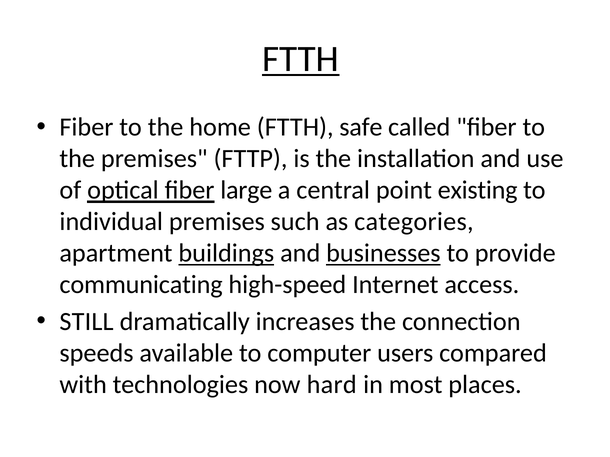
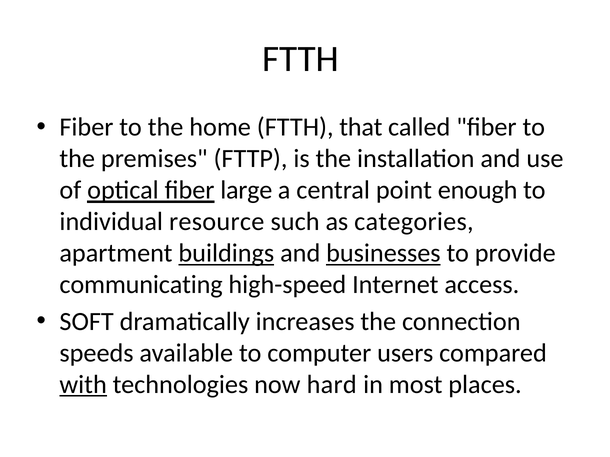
FTTH underline: present -> none (301, 59)
safe: safe -> that (361, 127)
existing: existing -> enough (478, 190)
individual premises: premises -> resource (217, 222)
STILL: STILL -> SOFT (87, 322)
with underline: none -> present (83, 385)
